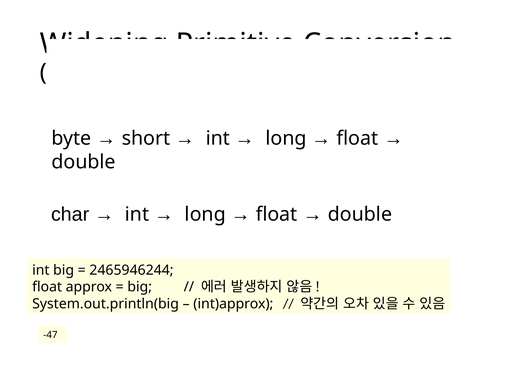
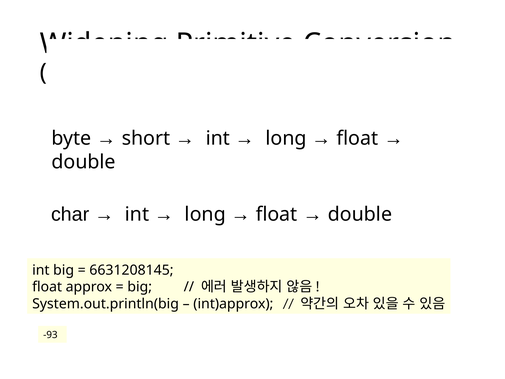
2465946244: 2465946244 -> 6631208145 (132, 270)
-47: -47 -> -93 (50, 335)
